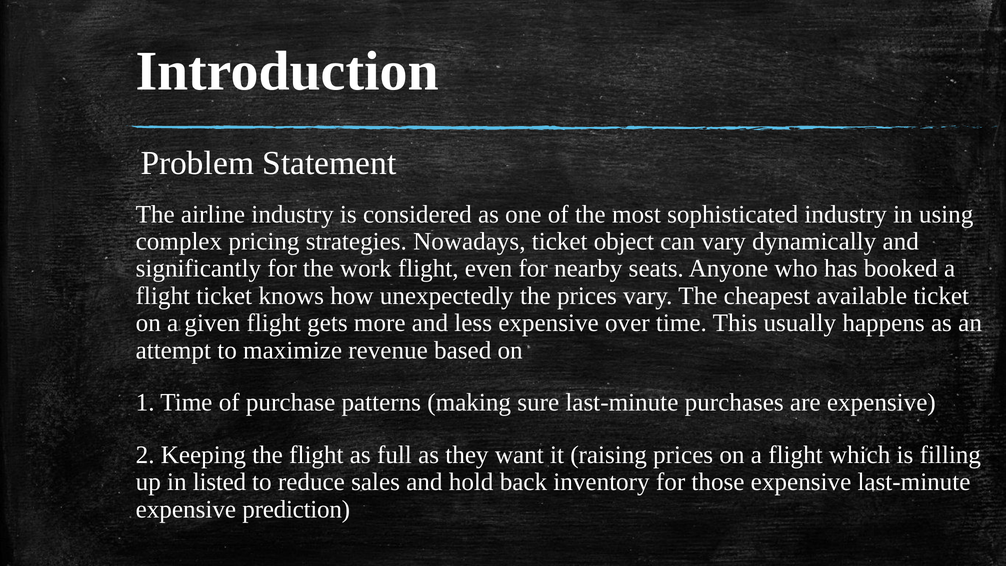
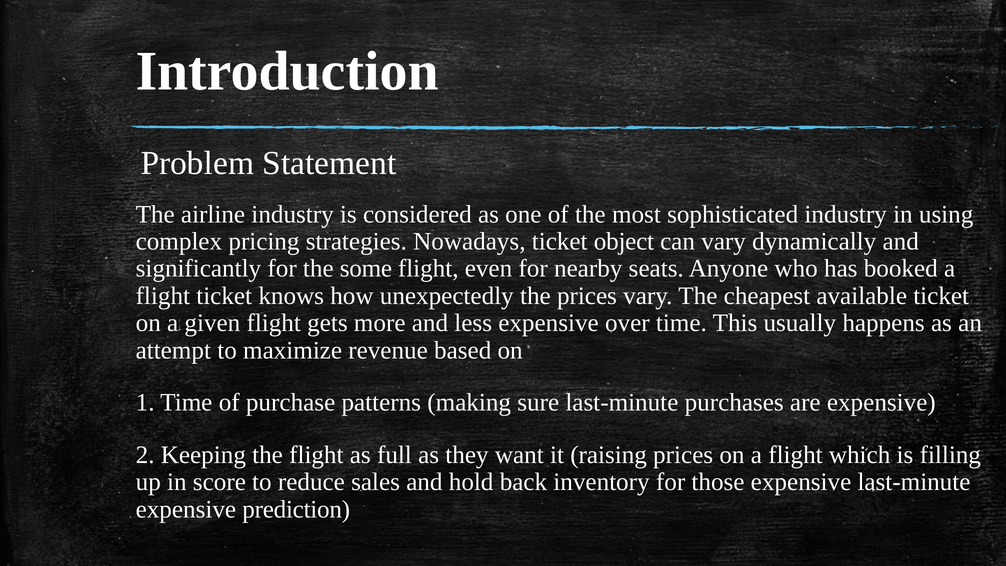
work: work -> some (366, 269)
listed: listed -> score (219, 482)
